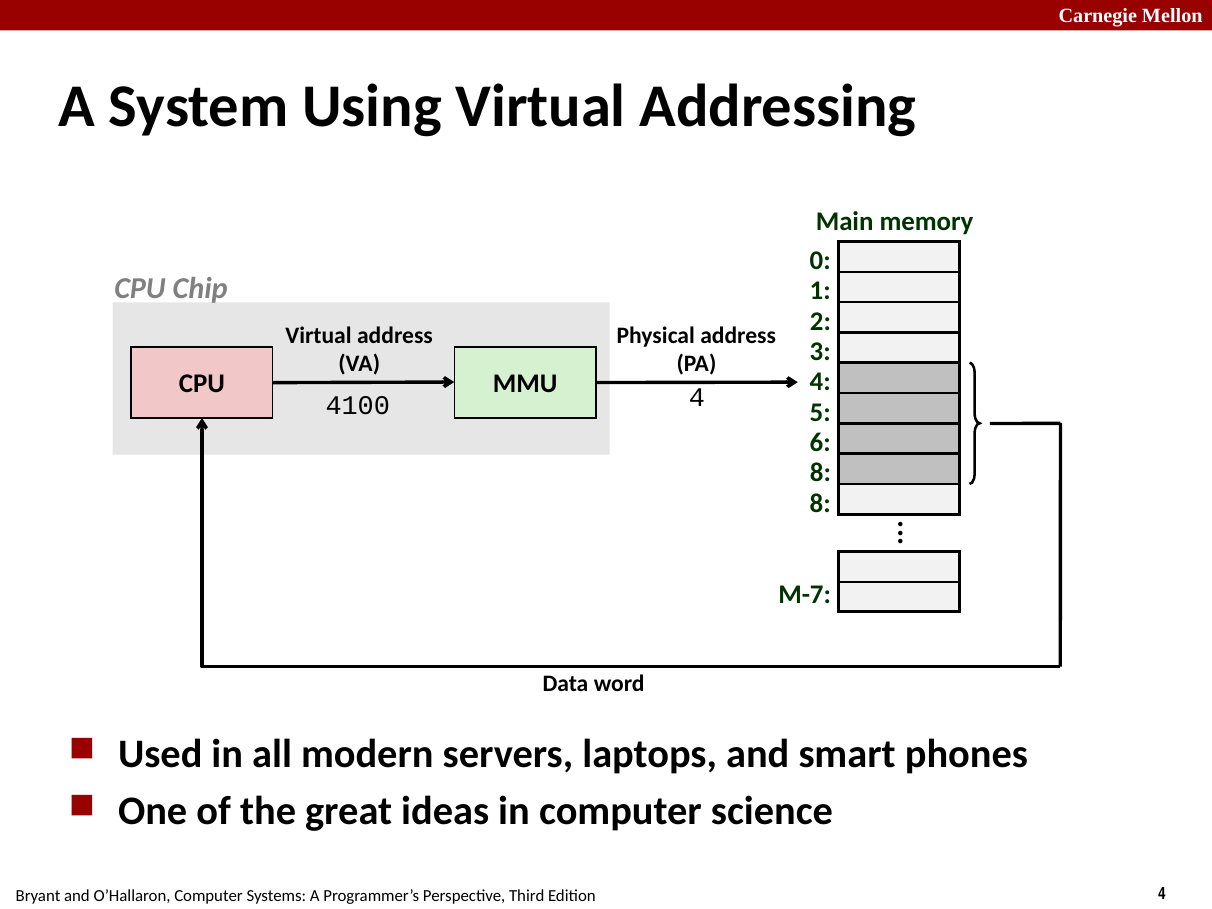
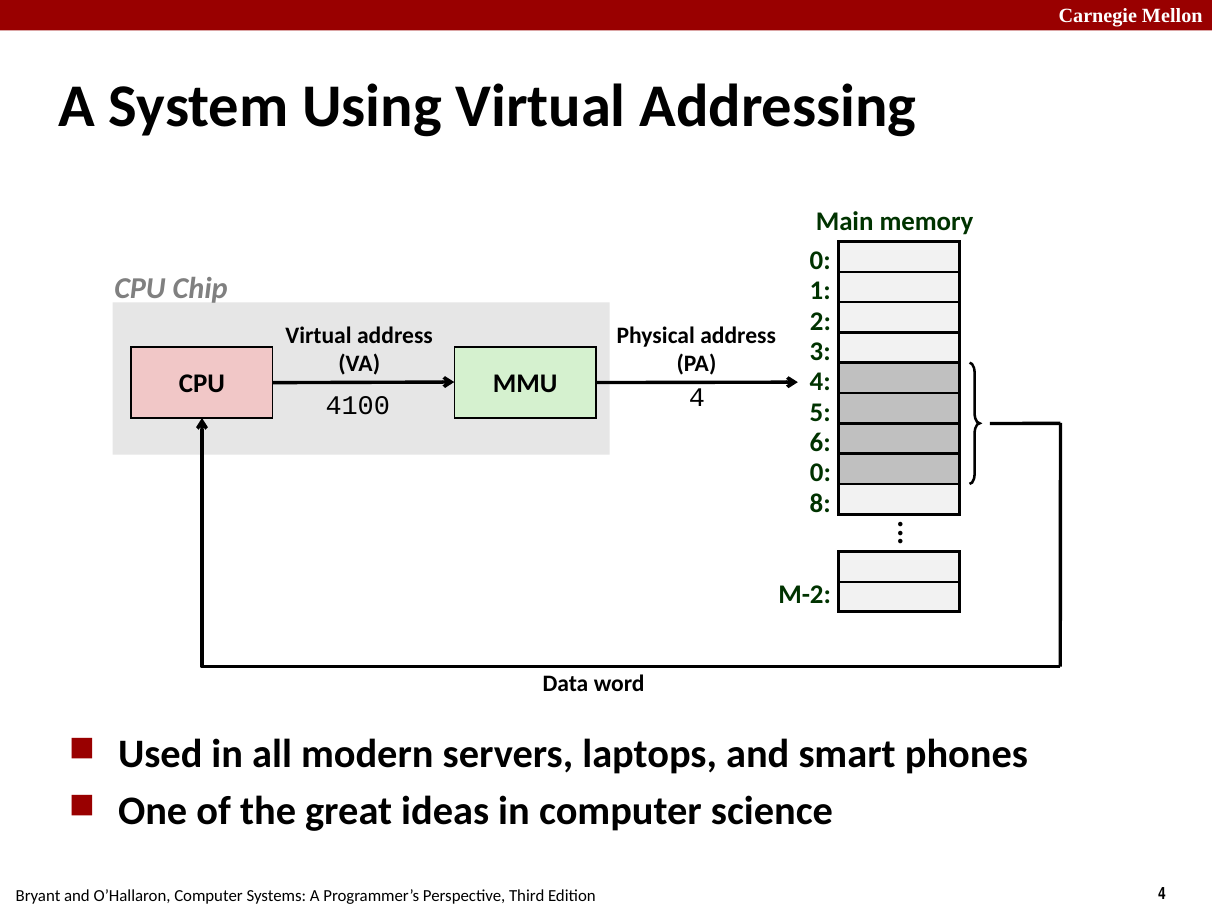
8: 8 -> 0 (820, 473)
M-7: M-7 -> M-2 (805, 595)
